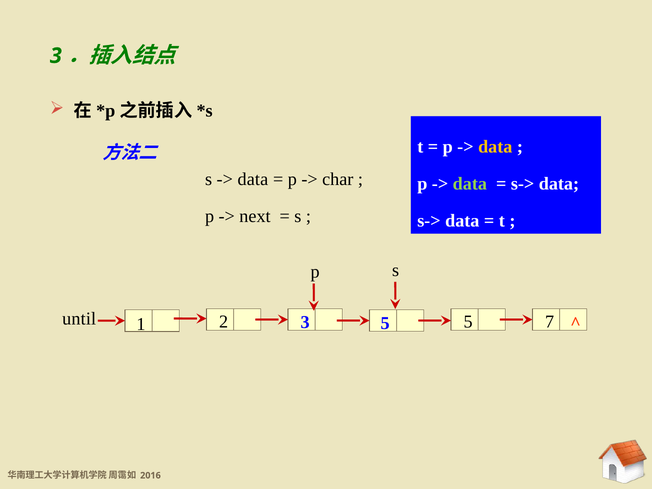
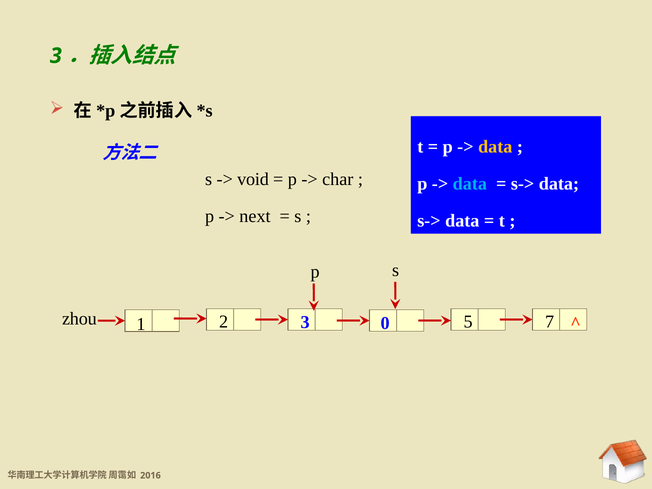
data: data -> void (253, 179)
data colour: light green -> light blue (470, 184)
until: until -> zhou (79, 319)
3 5: 5 -> 0 (385, 323)
